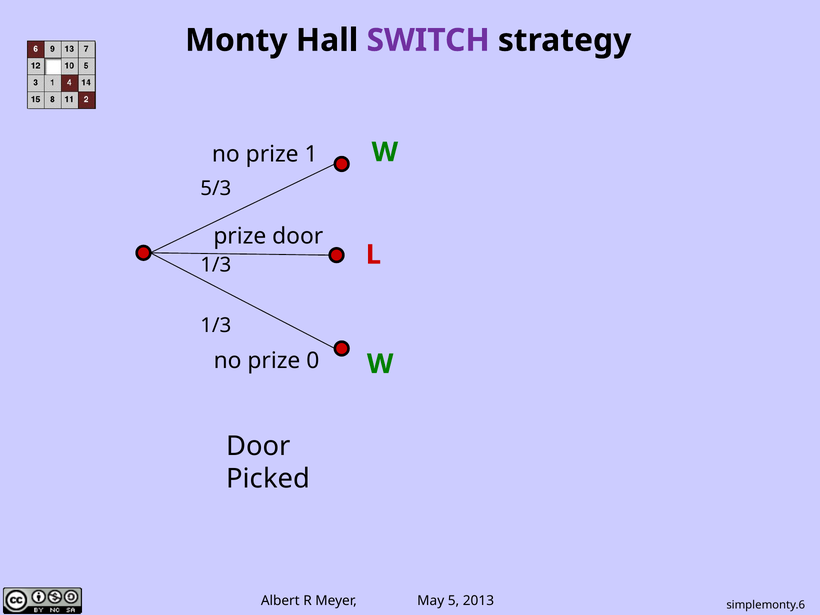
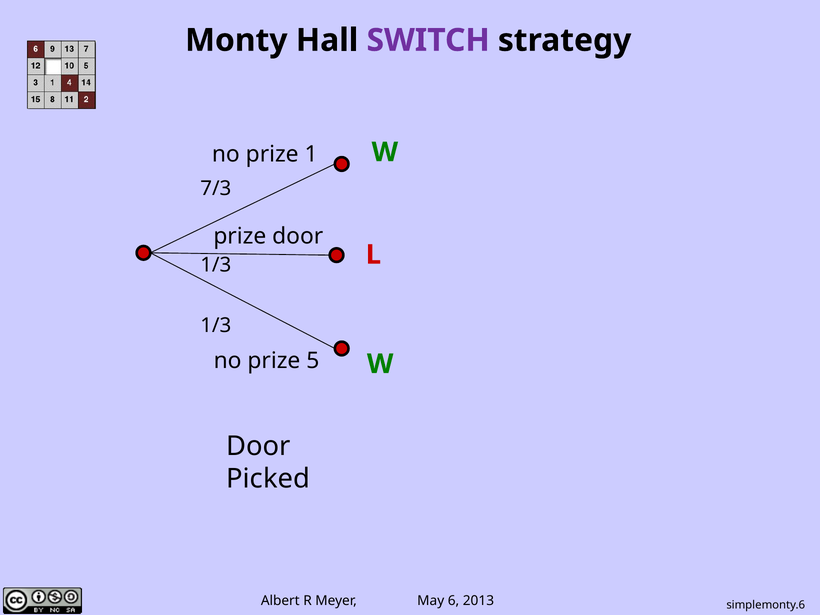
5/3: 5/3 -> 7/3 (216, 189)
0: 0 -> 5 (313, 361)
5: 5 -> 6 (454, 601)
